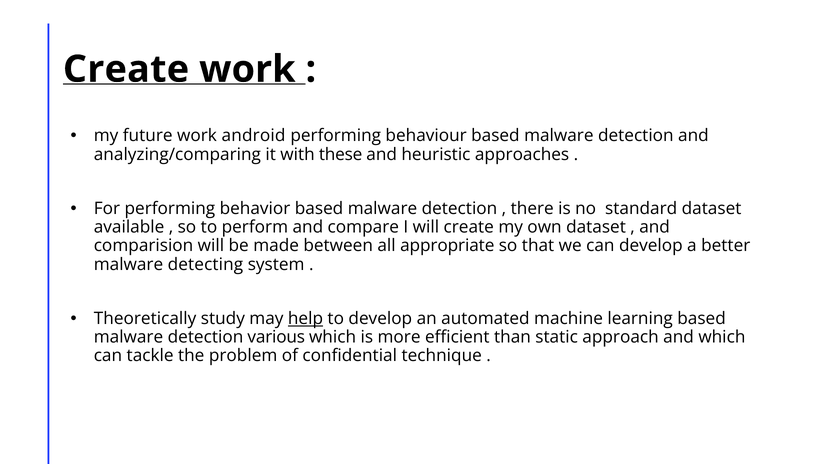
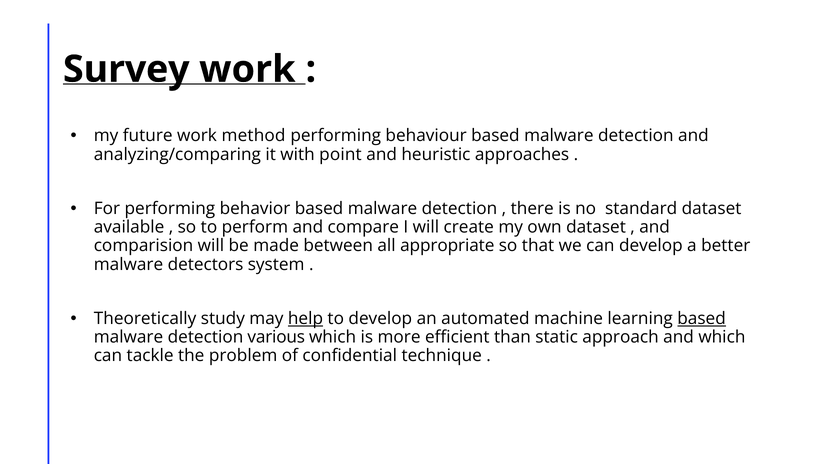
Create: Create -> Survey (126, 69)
android: android -> method (254, 136)
these: these -> point (340, 154)
detecting: detecting -> detectors (206, 264)
based underline: none -> present (702, 319)
